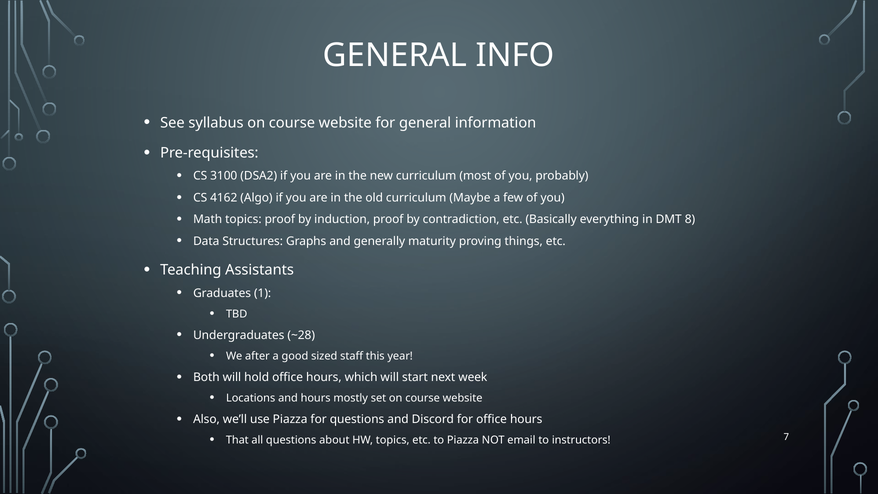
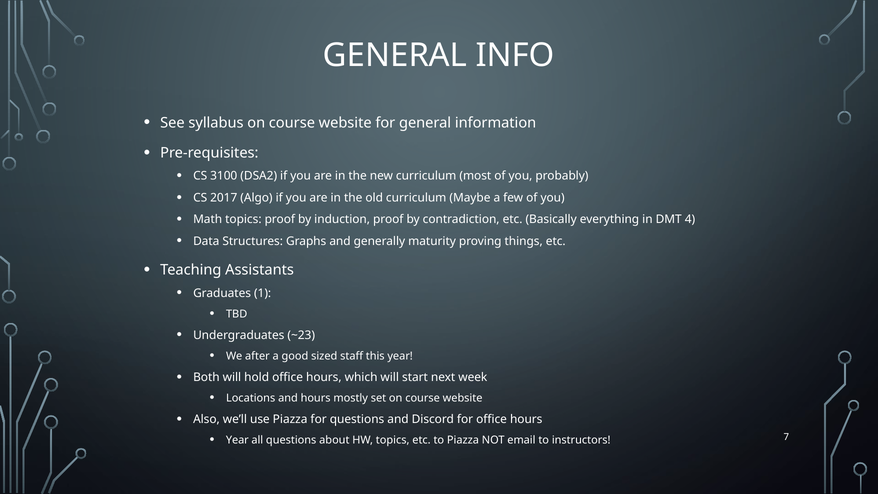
4162: 4162 -> 2017 (224, 198)
8: 8 -> 4 (690, 219)
~28: ~28 -> ~23 (301, 335)
That: That -> Year (237, 440)
